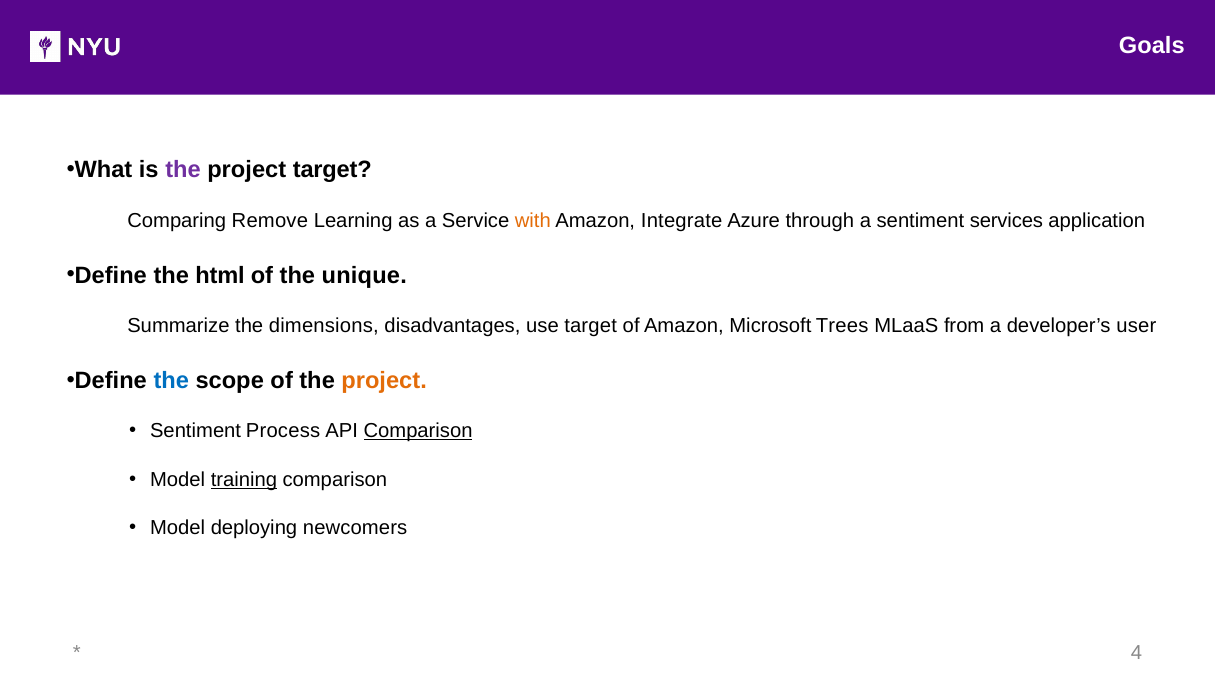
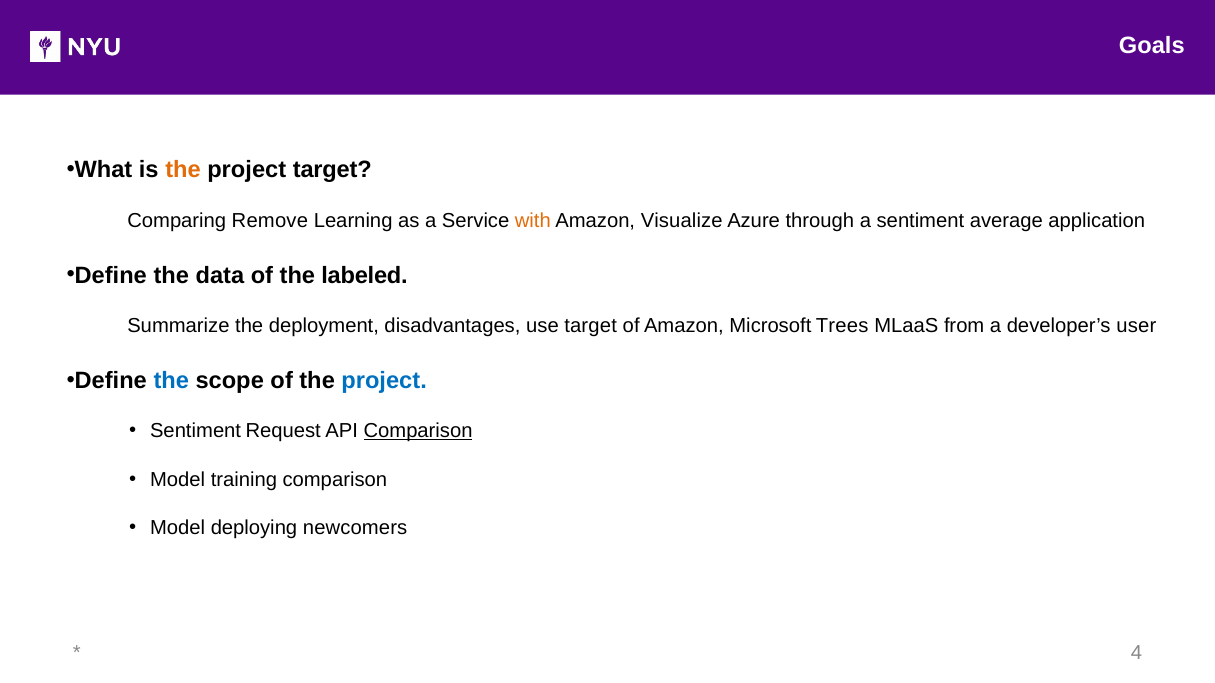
the colour: purple -> orange (183, 170)
Integrate: Integrate -> Visualize (682, 221)
services: services -> average (1006, 221)
html: html -> data (220, 275)
unique: unique -> labeled (365, 275)
dimensions: dimensions -> deployment (324, 326)
project colour: orange -> blue (384, 381)
Process: Process -> Request (283, 431)
training underline: present -> none (244, 480)
